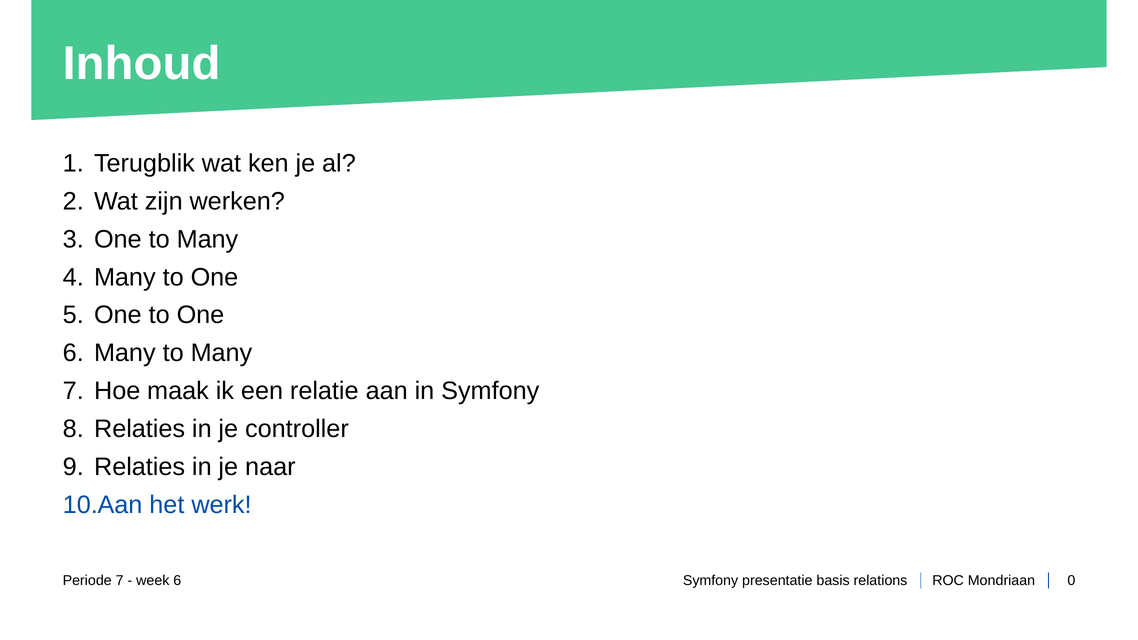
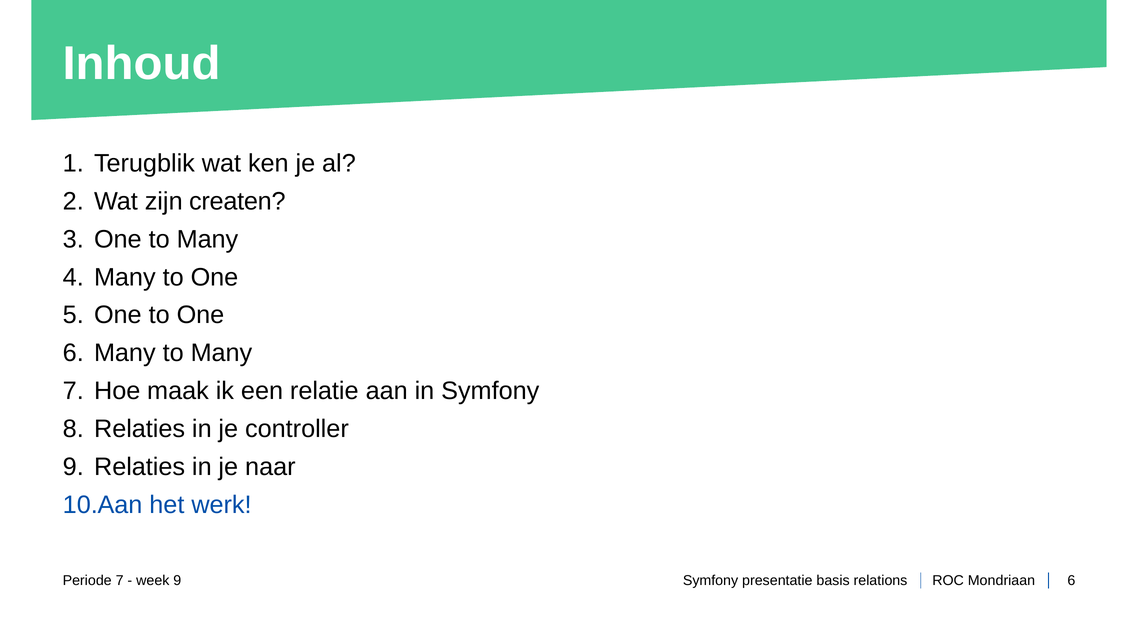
werken: werken -> createn (237, 201)
week 6: 6 -> 9 (177, 581)
0: 0 -> 6 (1071, 581)
